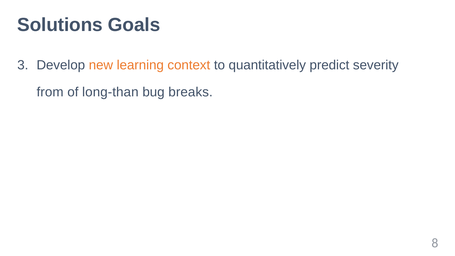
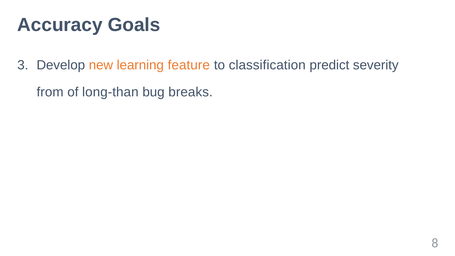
Solutions: Solutions -> Accuracy (60, 25)
context: context -> feature (189, 65)
quantitatively: quantitatively -> classification (267, 65)
